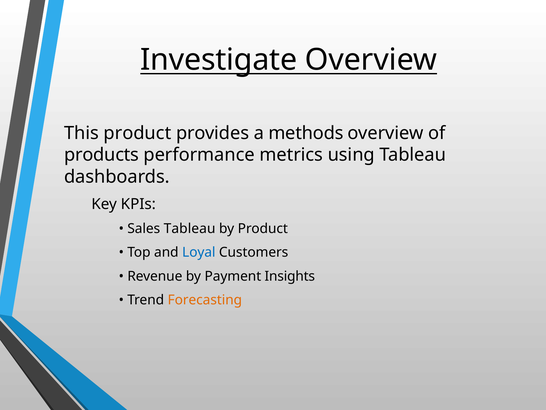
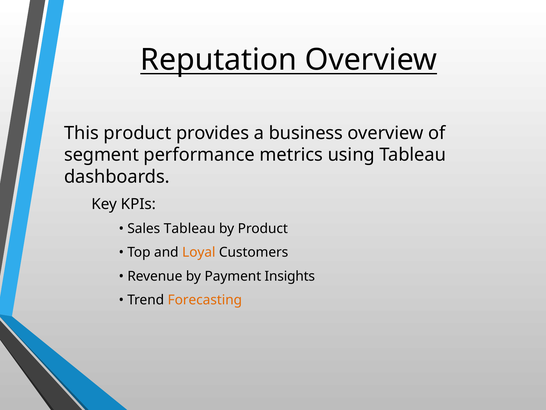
Investigate: Investigate -> Reputation (219, 60)
methods: methods -> business (306, 133)
products: products -> segment (102, 155)
Loyal colour: blue -> orange (199, 252)
